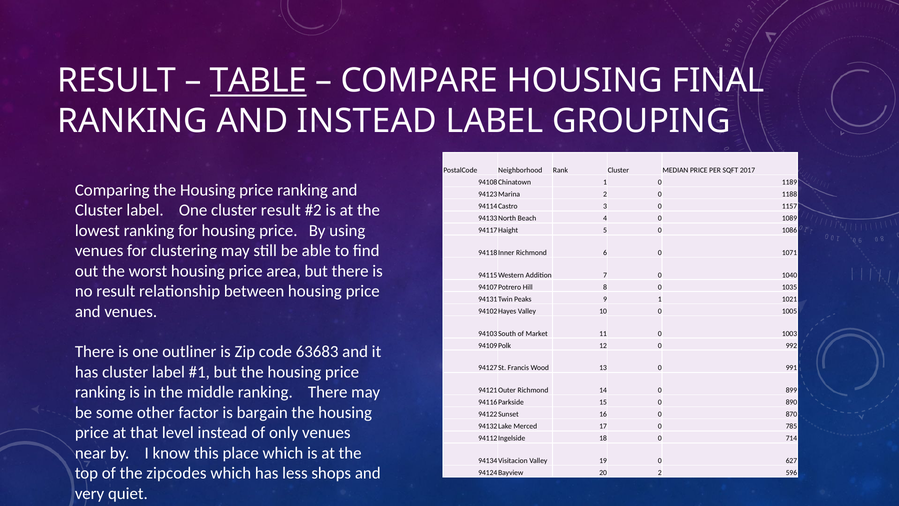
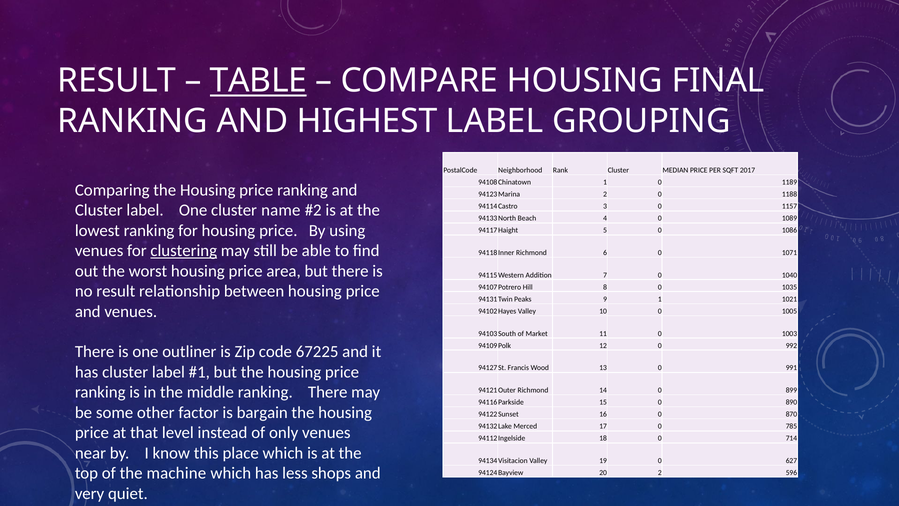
AND INSTEAD: INSTEAD -> HIGHEST (367, 121)
cluster result: result -> name (281, 210)
clustering underline: none -> present (184, 251)
63683: 63683 -> 67225 (317, 352)
zipcodes: zipcodes -> machine (176, 473)
